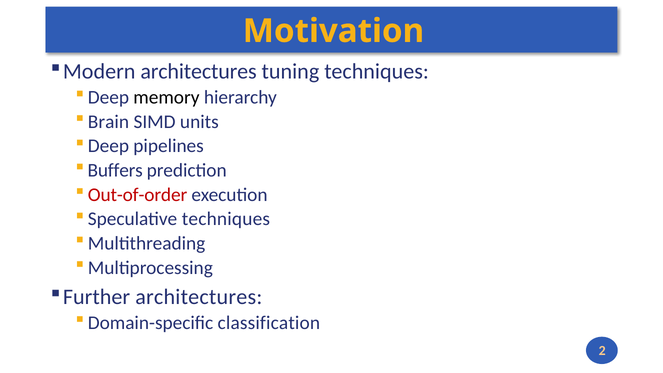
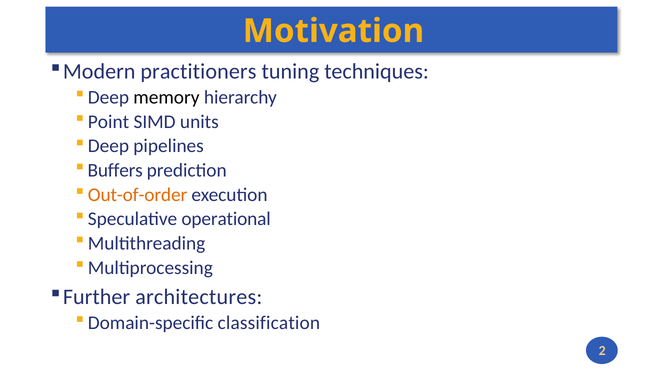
Modern architectures: architectures -> practitioners (198, 71)
Brain: Brain -> Point (108, 122)
Out-of-order colour: red -> orange (138, 195)
Speculative techniques: techniques -> operational (226, 219)
